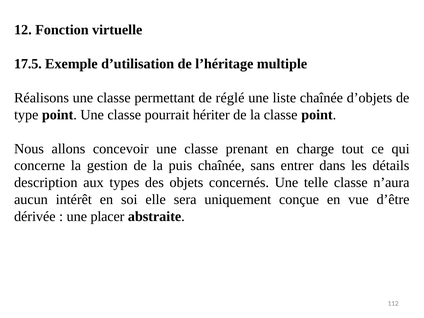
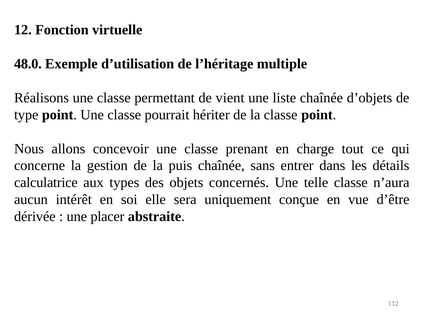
17.5: 17.5 -> 48.0 (28, 64)
réglé: réglé -> vient (230, 98)
description: description -> calculatrice (46, 183)
